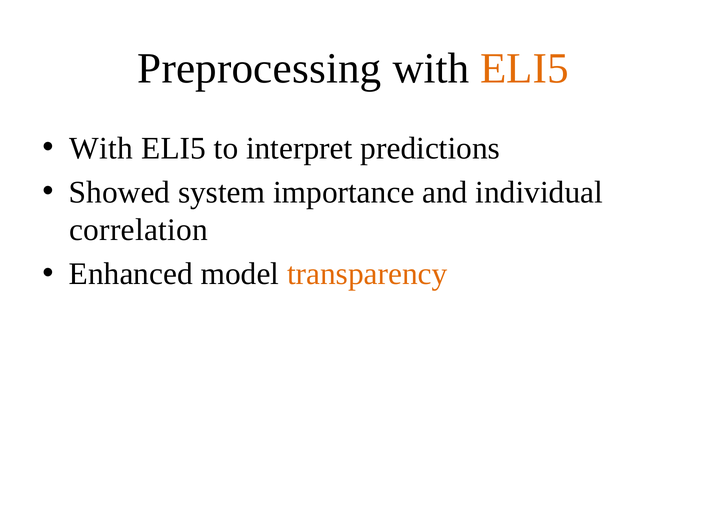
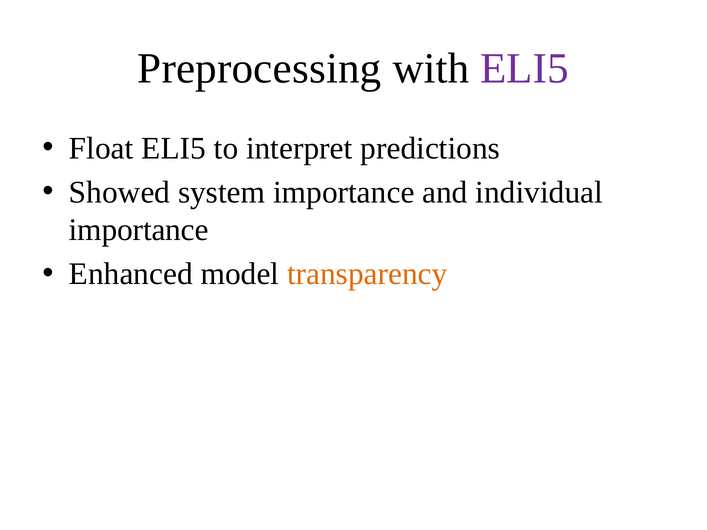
ELI5 colour: orange -> purple (524, 68)
With: With -> Float (101, 148)
correlation: correlation -> importance (139, 230)
